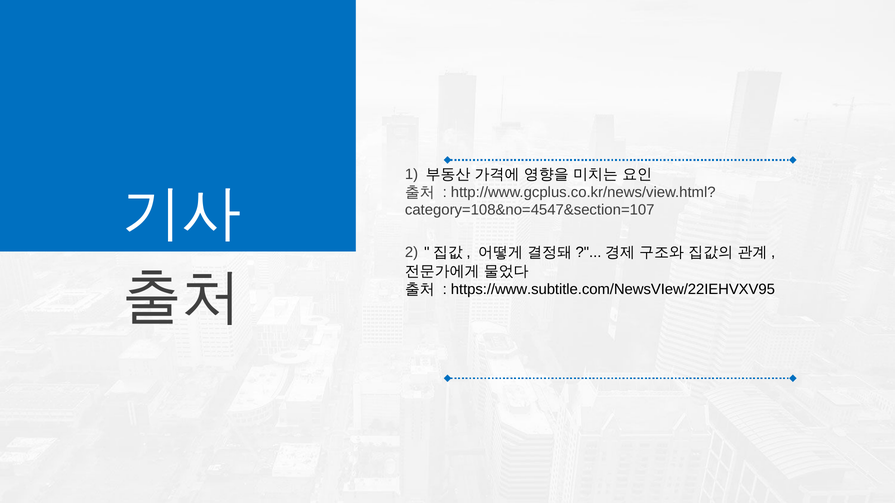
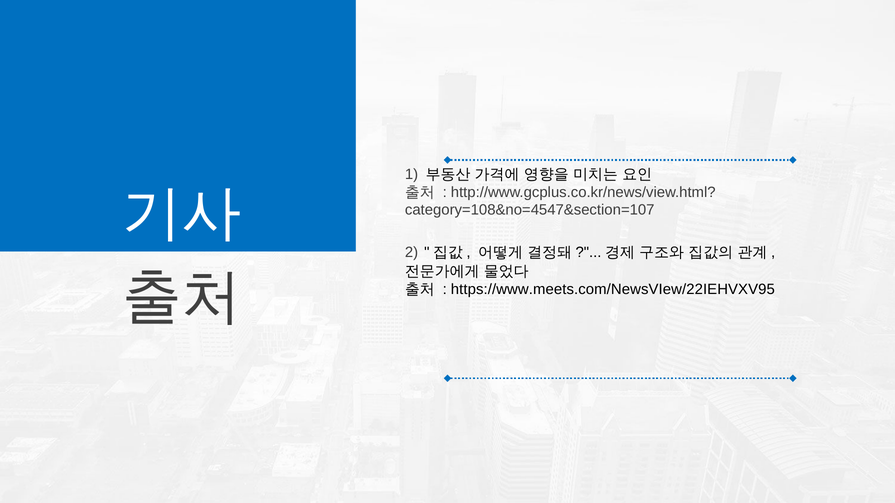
https://www.subtitle.com/NewsVIew/22IEHVXV95: https://www.subtitle.com/NewsVIew/22IEHVXV95 -> https://www.meets.com/NewsVIew/22IEHVXV95 (613, 290)
